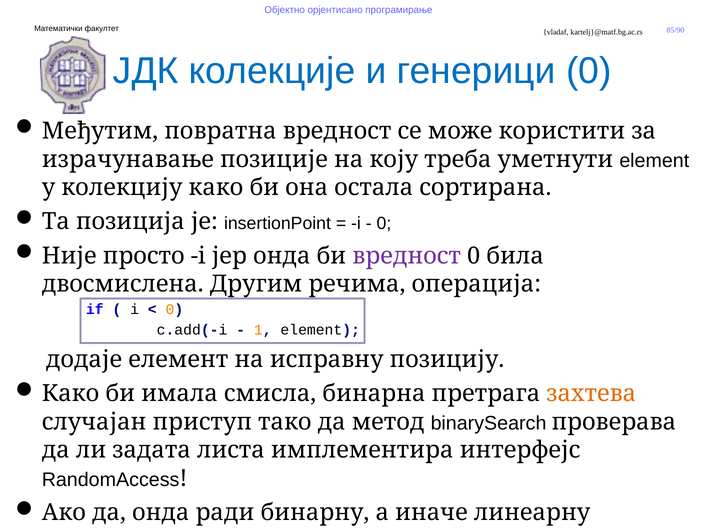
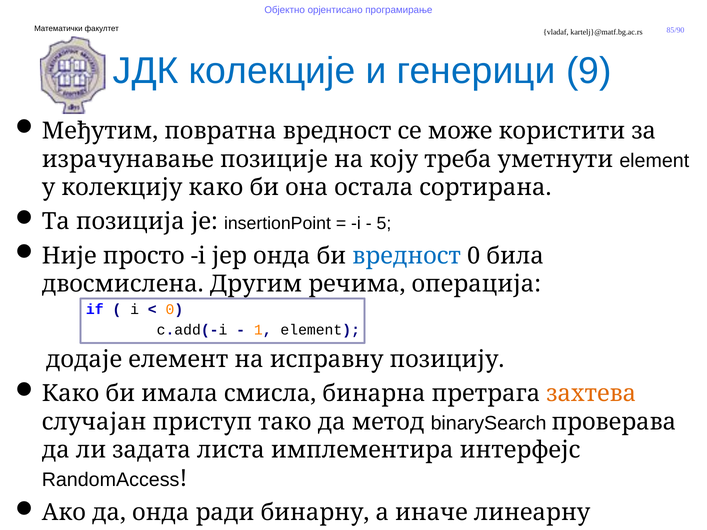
генерици 0: 0 -> 9 (589, 71)
0: 0 -> 5 (384, 224)
вредност colour: purple -> blue (407, 256)
